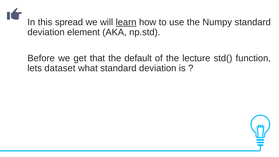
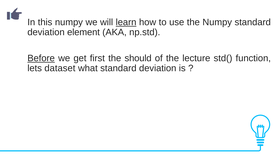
this spread: spread -> numpy (69, 22)
Before underline: none -> present (41, 58)
that: that -> first (97, 58)
default: default -> should (138, 58)
